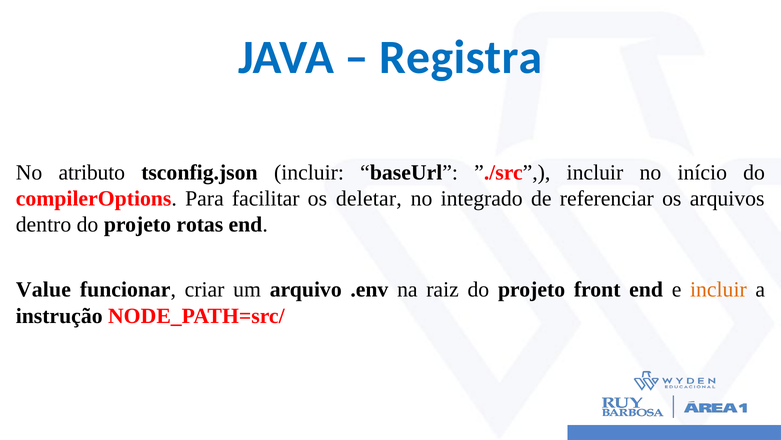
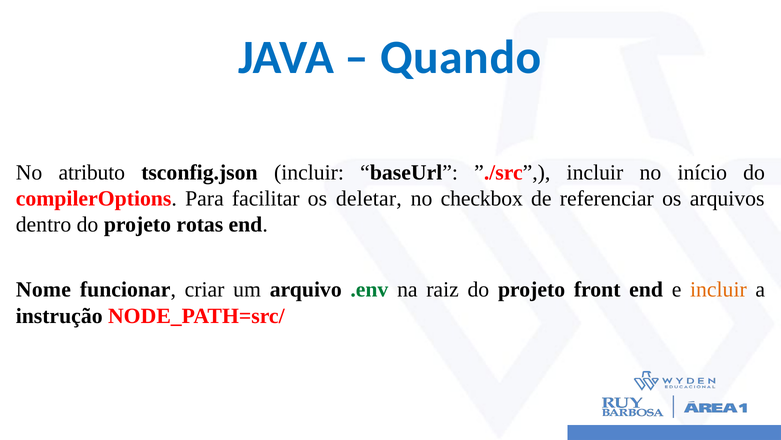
Registra: Registra -> Quando (461, 58)
integrado: integrado -> checkbox (482, 198)
Value: Value -> Nome (43, 289)
.env colour: black -> green (369, 289)
